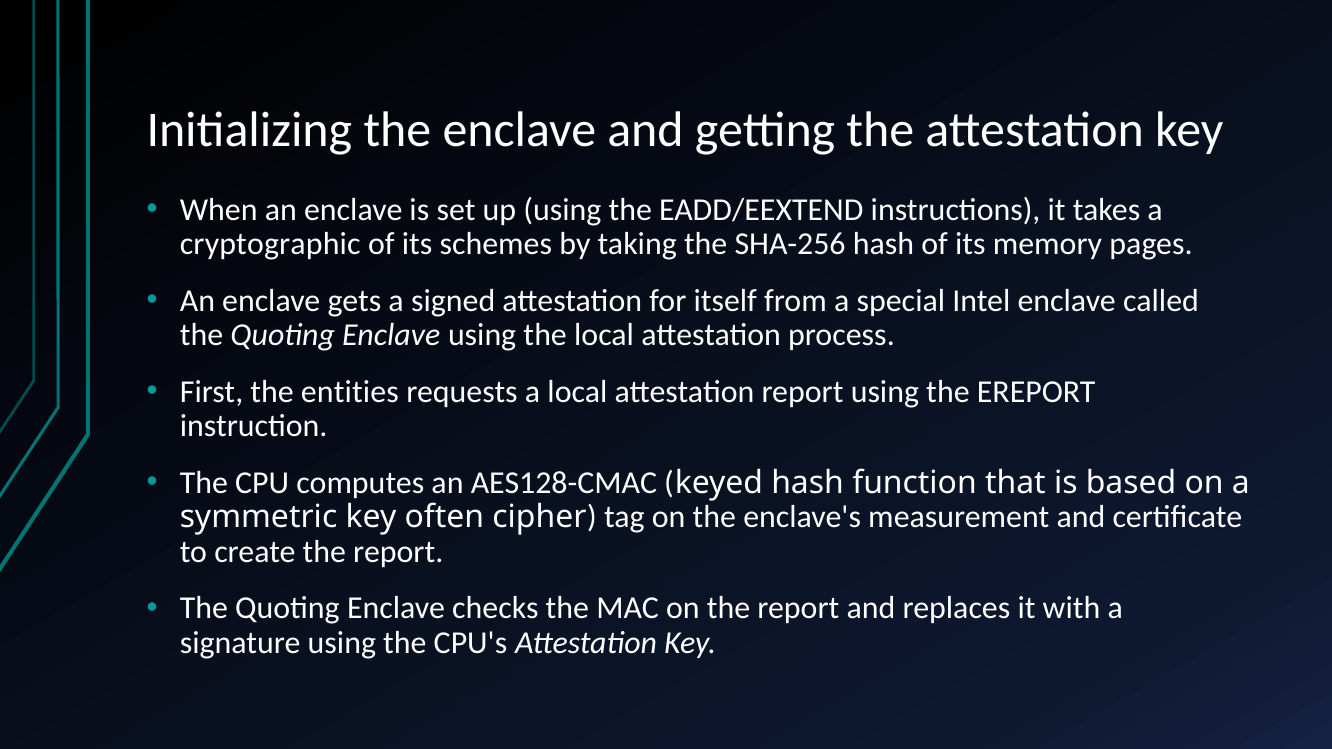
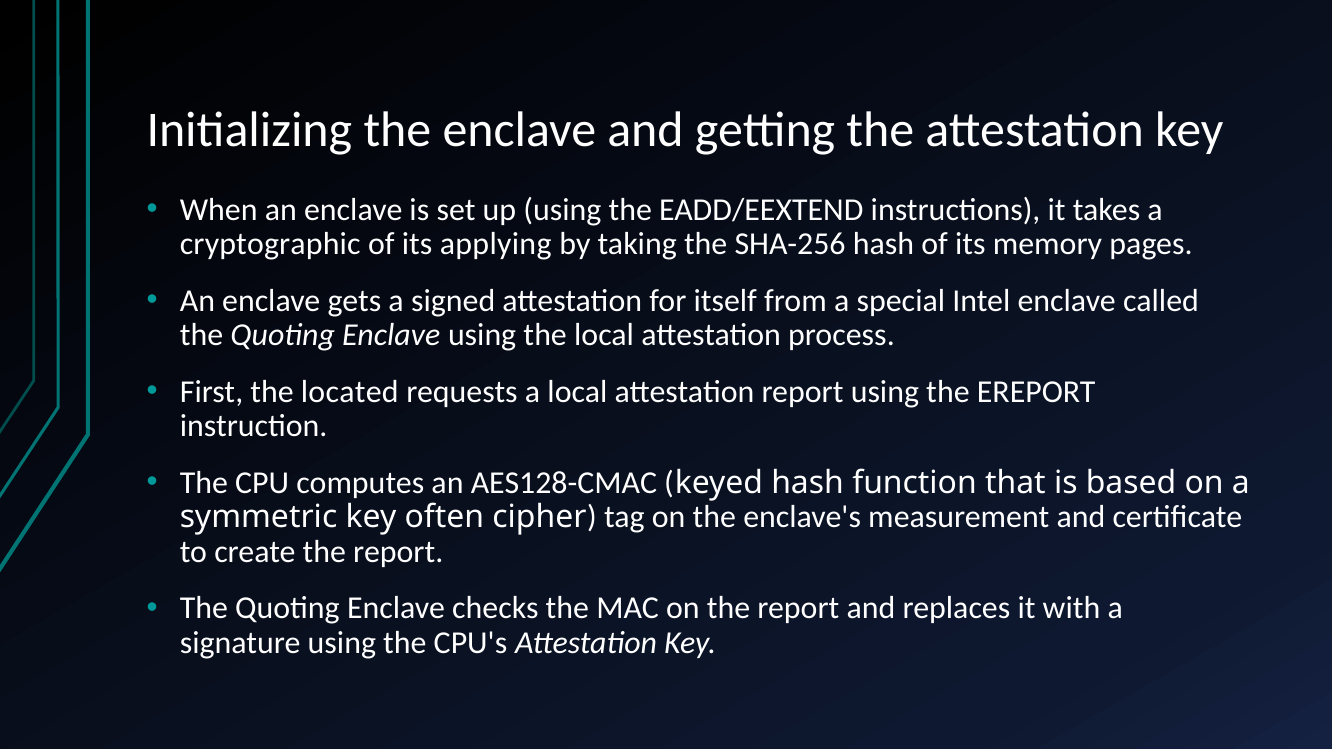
schemes: schemes -> applying (496, 244)
entities: entities -> located (350, 392)
